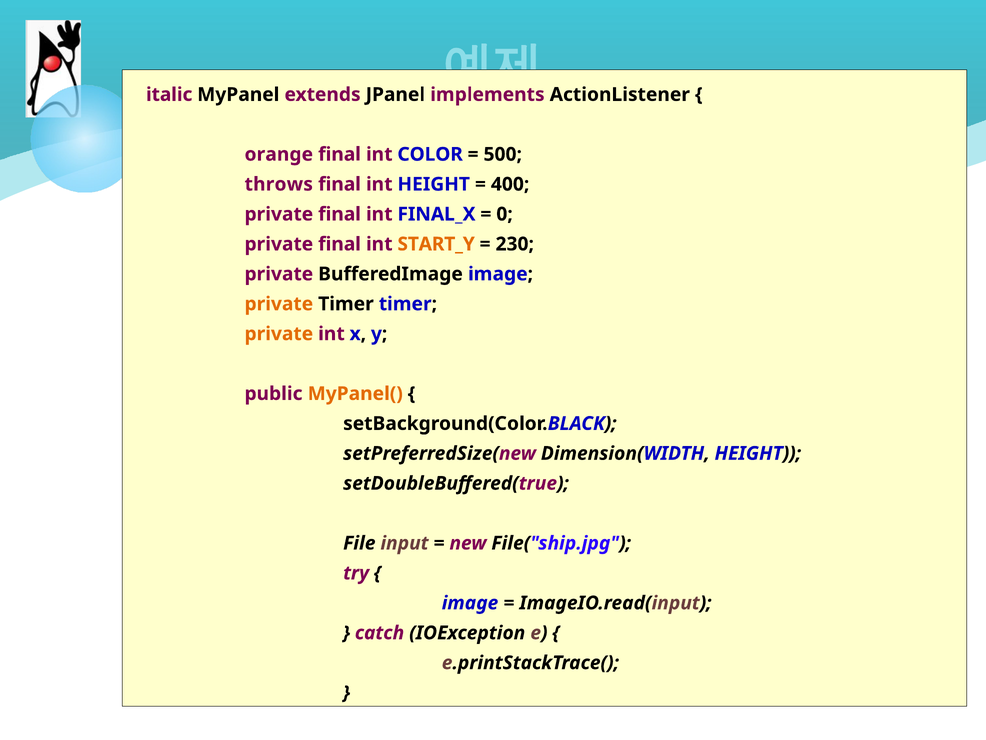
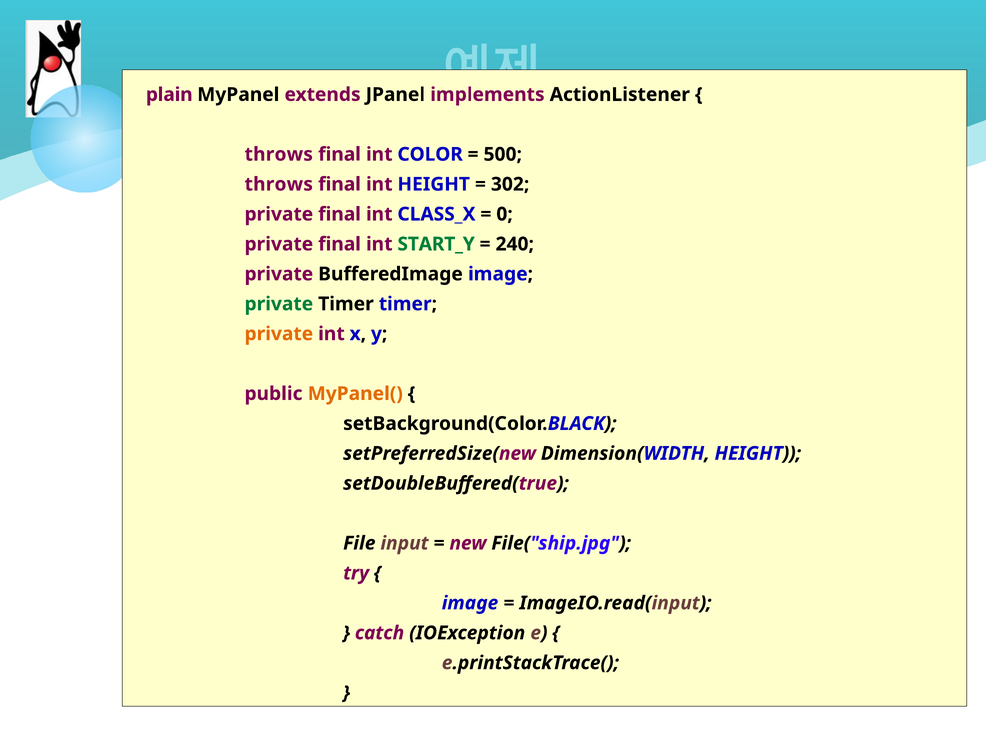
italic: italic -> plain (169, 94)
orange: orange -> throws (279, 154)
400: 400 -> 302 (510, 184)
FINAL_X: FINAL_X -> CLASS_X (436, 214)
START_Y colour: orange -> green (436, 244)
230: 230 -> 240 (515, 244)
private colour: orange -> green (279, 304)
